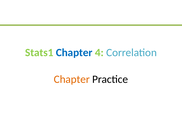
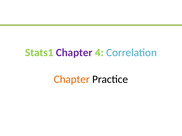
Chapter colour: blue -> purple (74, 53)
